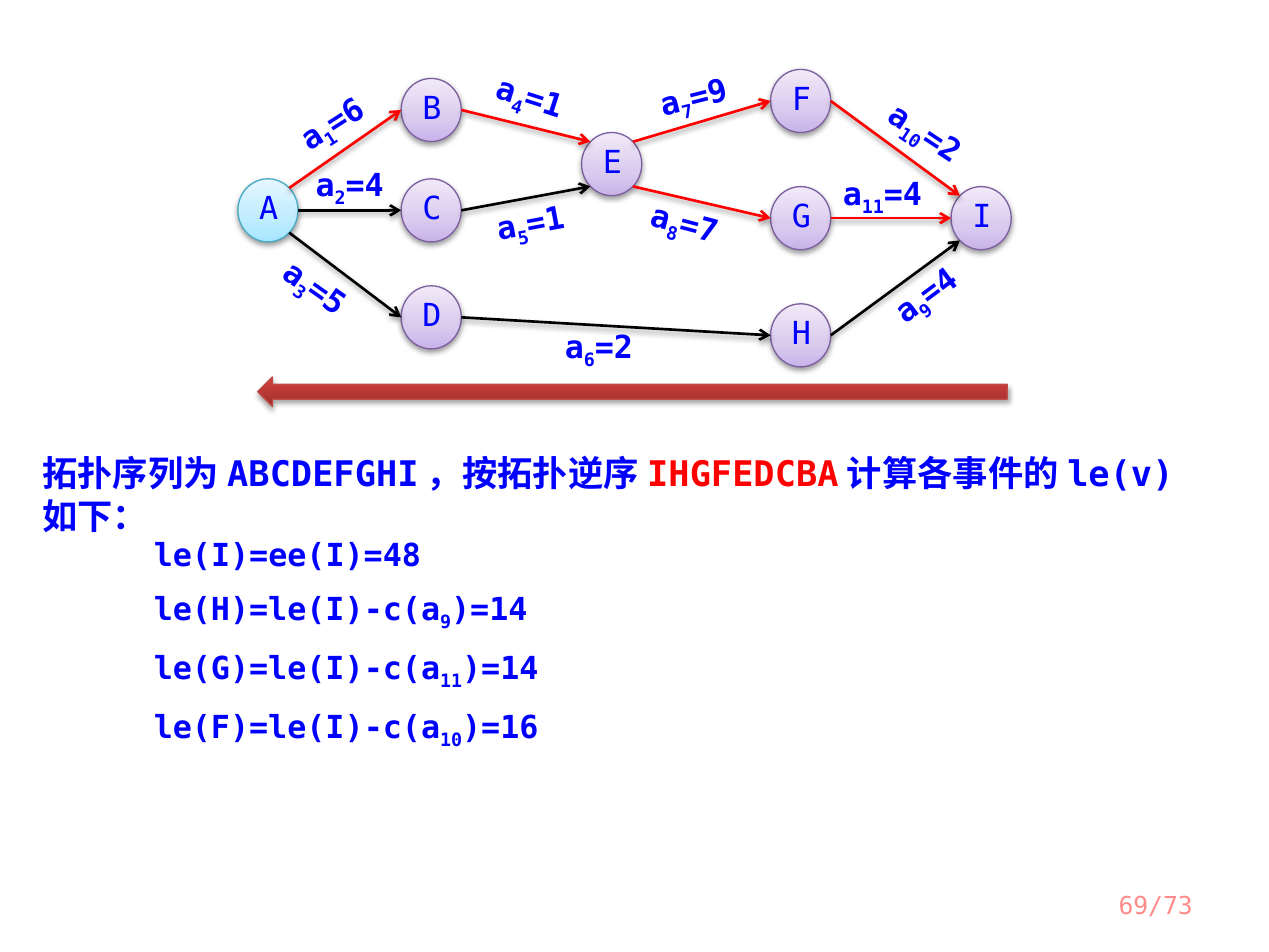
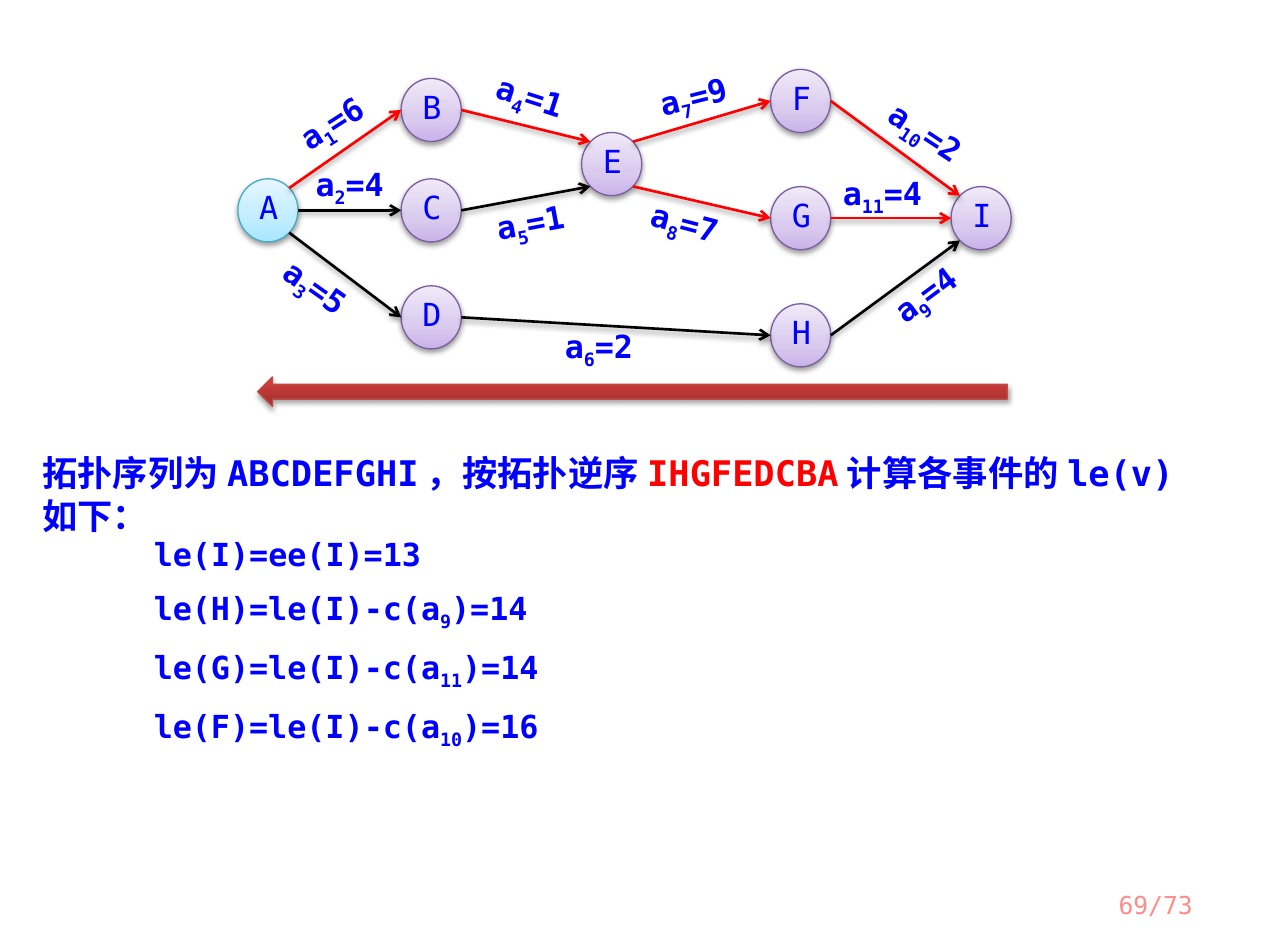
le(I)=ee(I)=48: le(I)=ee(I)=48 -> le(I)=ee(I)=13 (287, 555)
